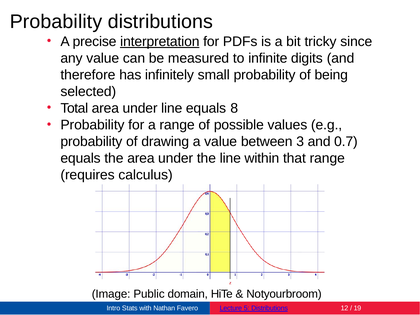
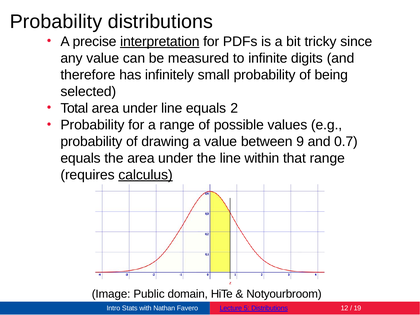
8: 8 -> 2 (234, 108)
3: 3 -> 9 (300, 142)
calculus underline: none -> present (146, 175)
